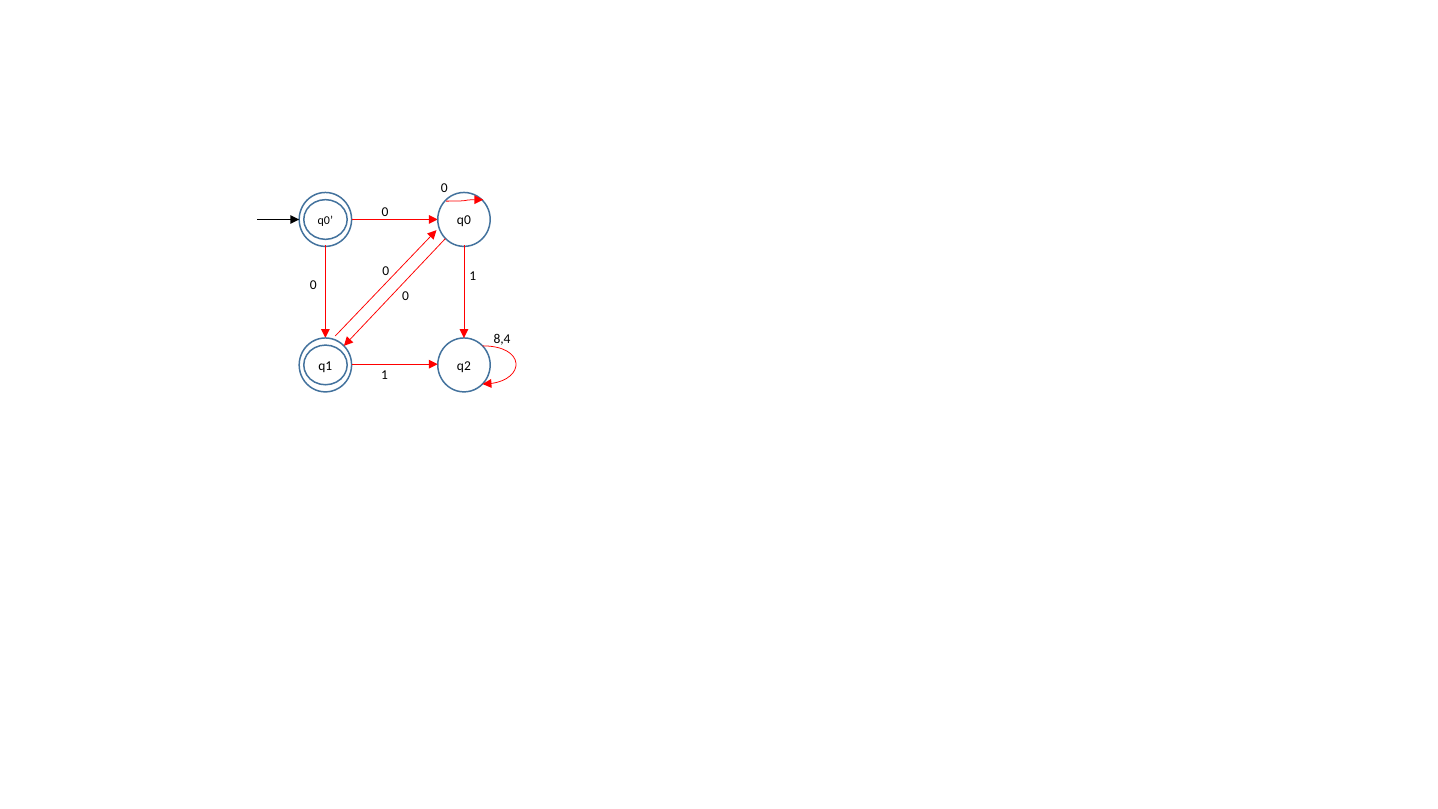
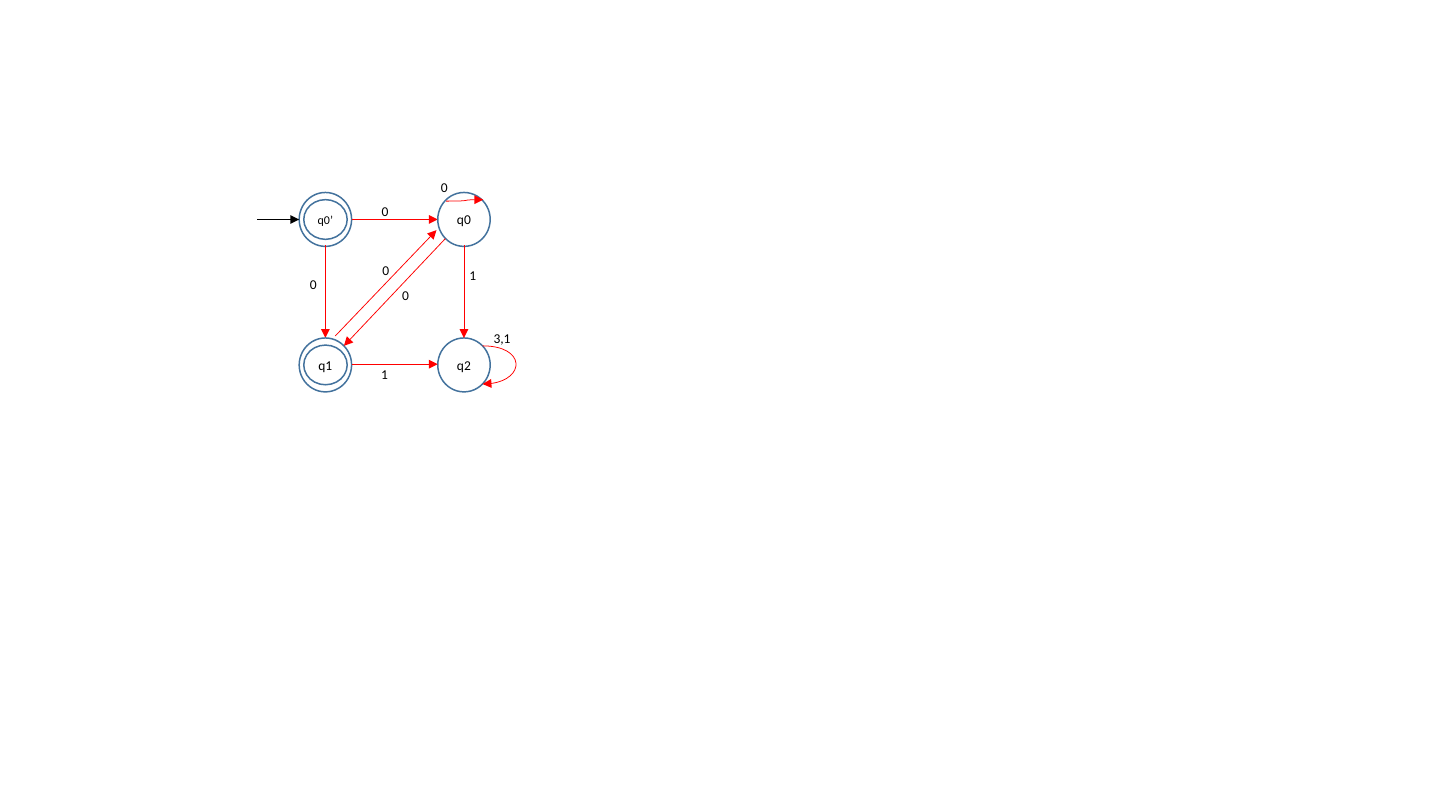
8,4: 8,4 -> 3,1 (502, 339)
